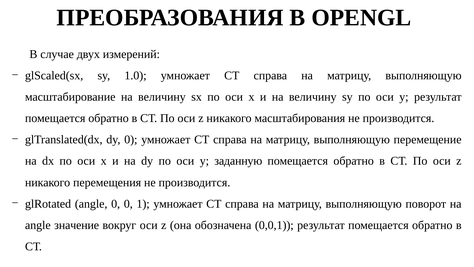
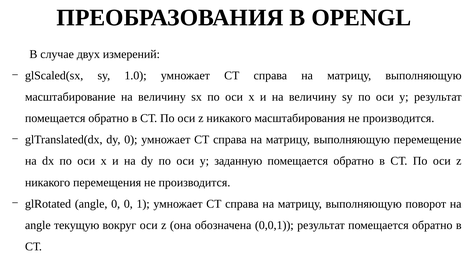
значение: значение -> текущую (77, 225)
